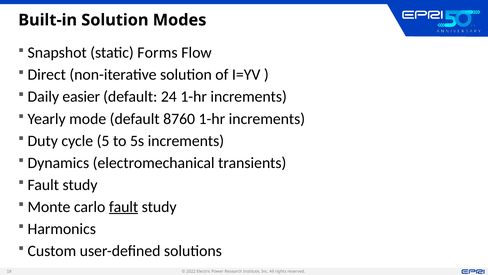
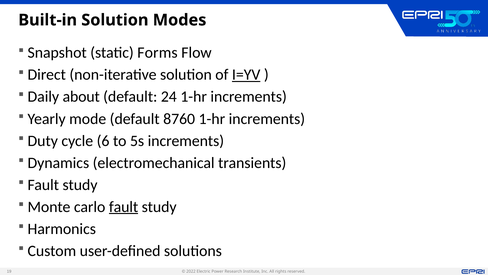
I=YV underline: none -> present (246, 75)
easier: easier -> about (81, 97)
5: 5 -> 6 (103, 141)
